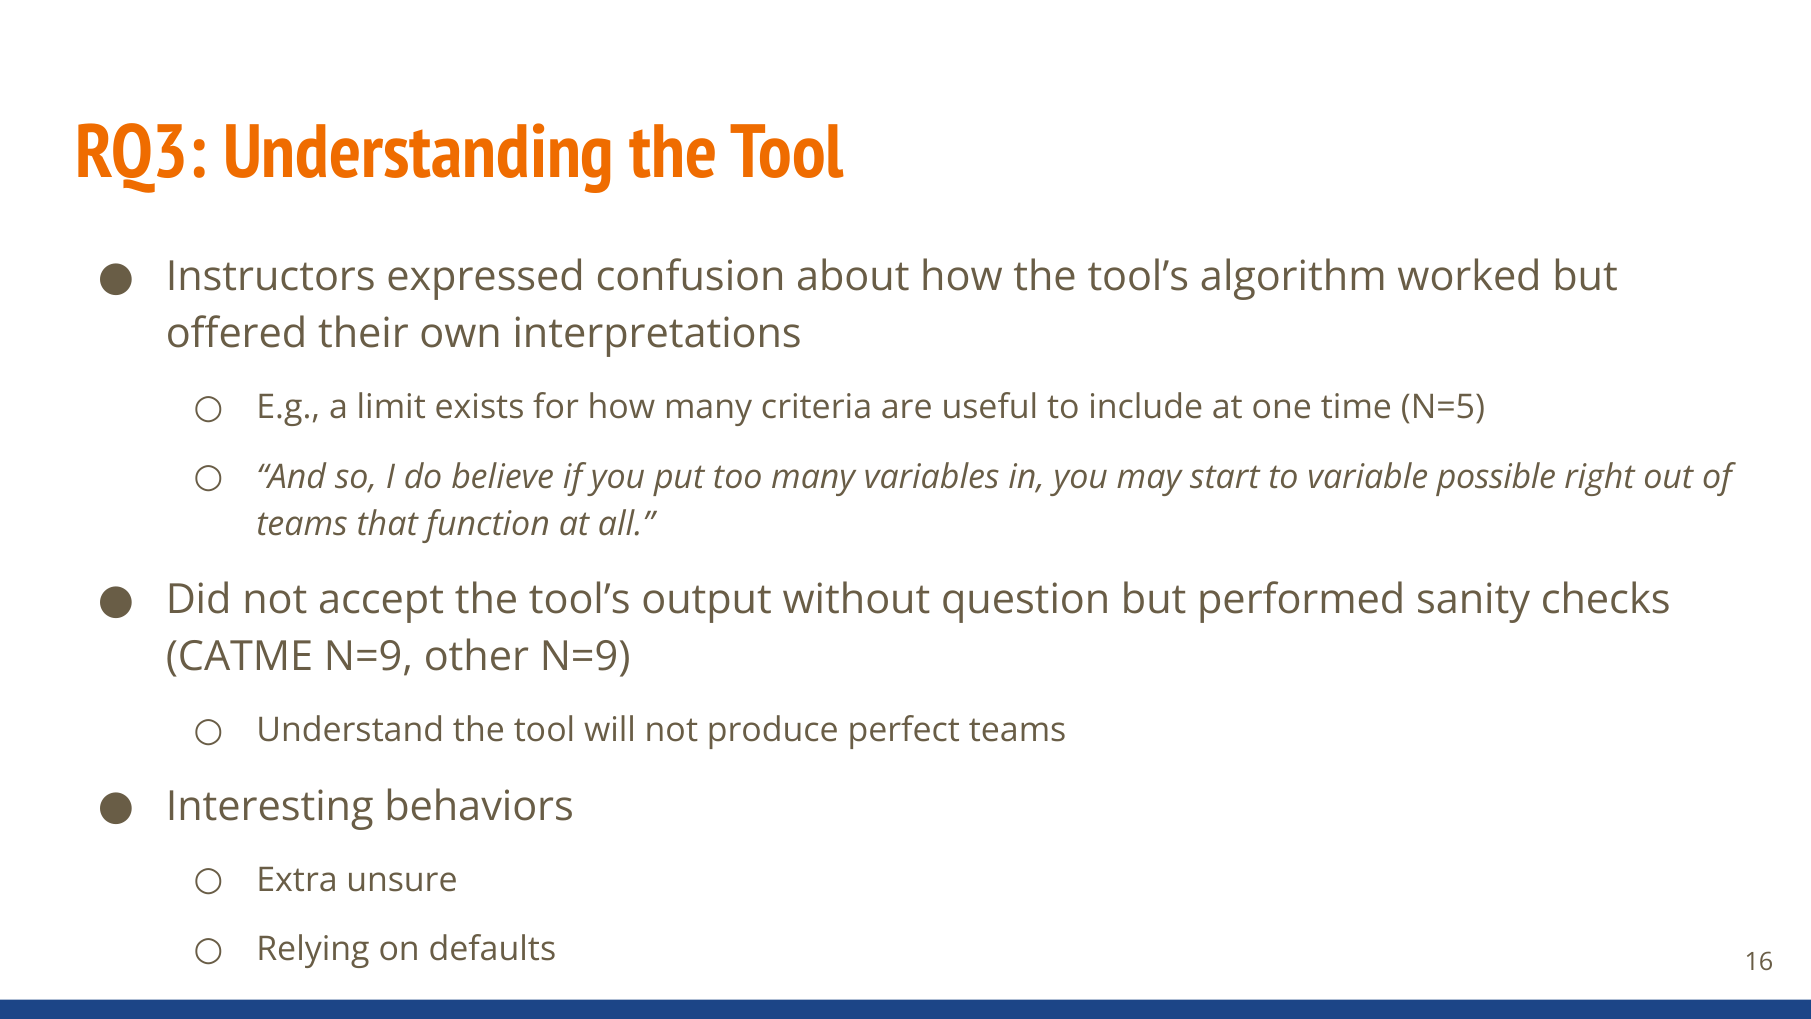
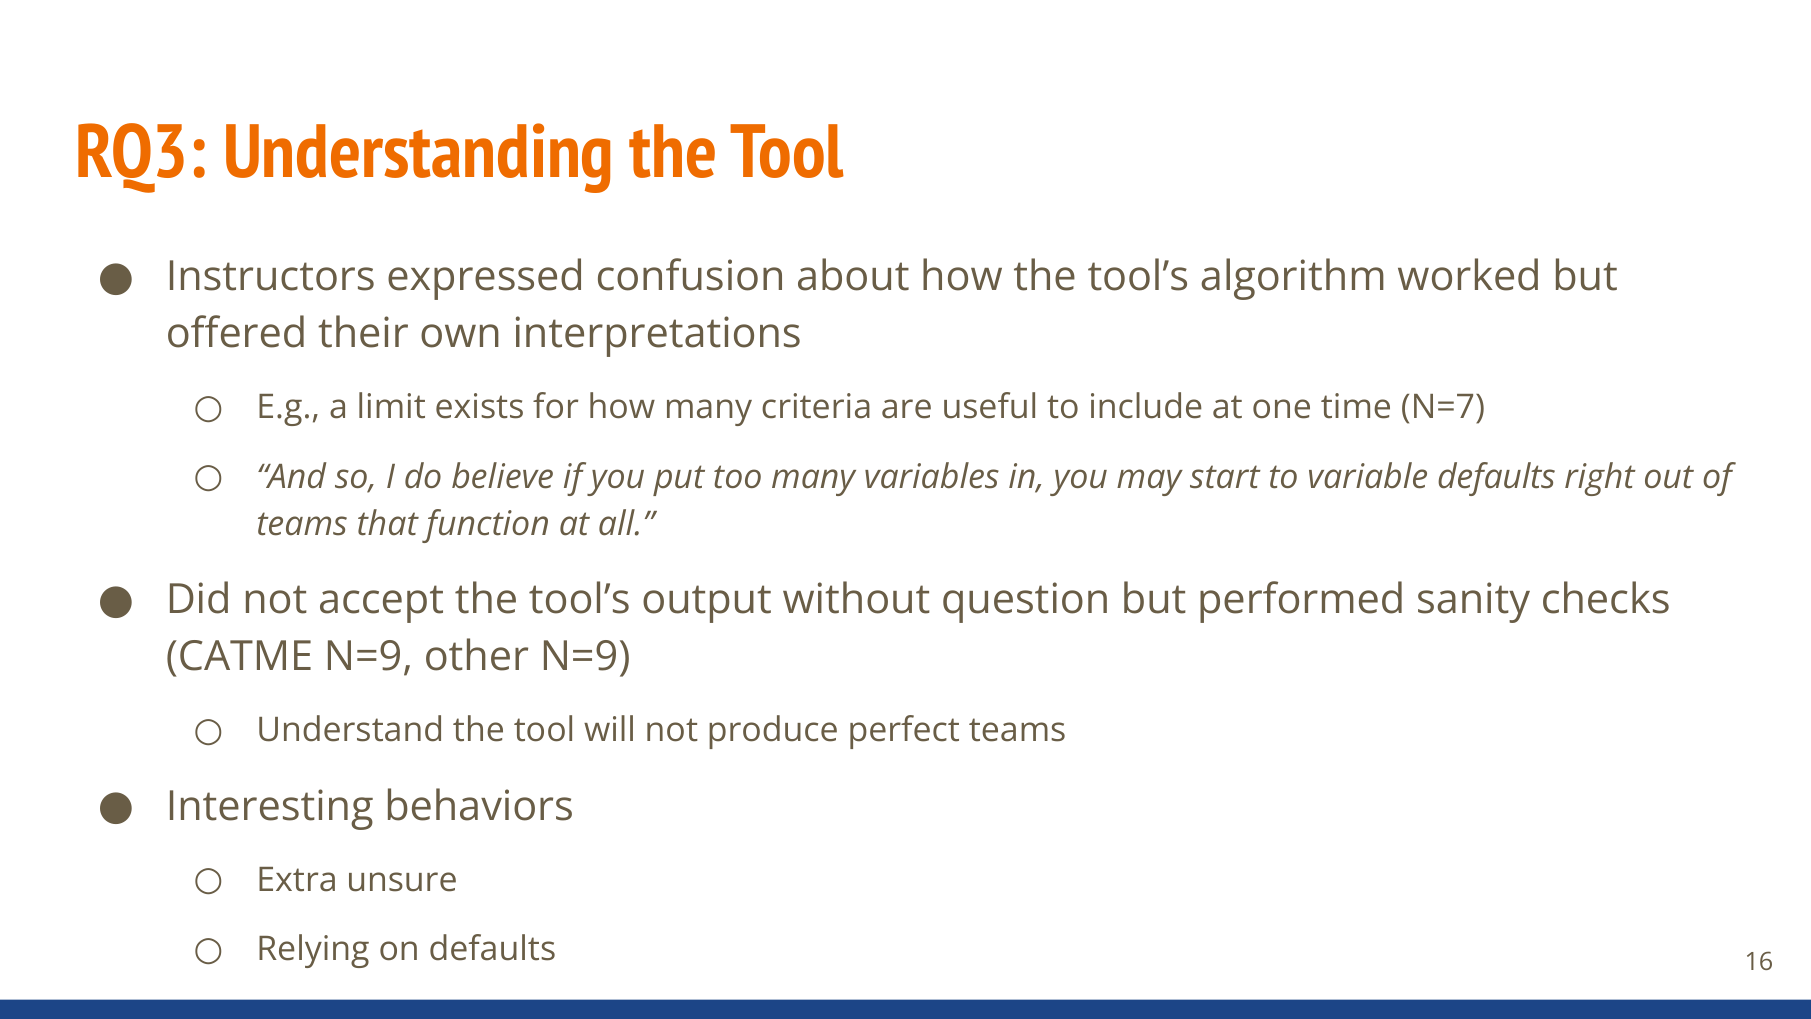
N=5: N=5 -> N=7 (1443, 408)
variable possible: possible -> defaults (1496, 477)
